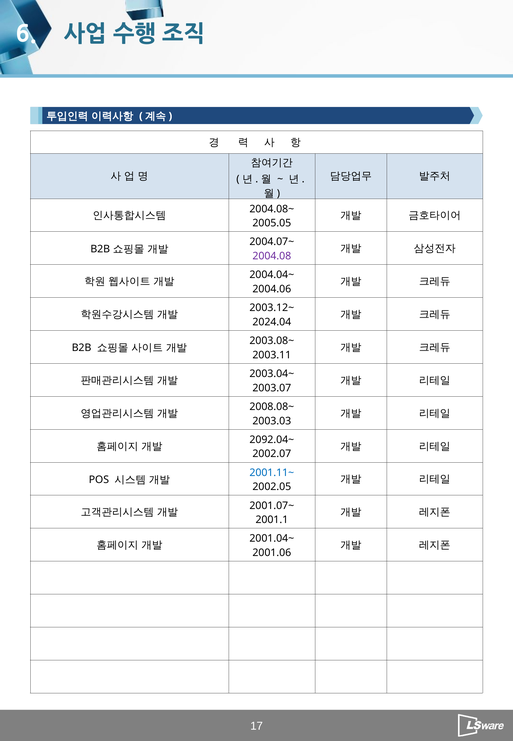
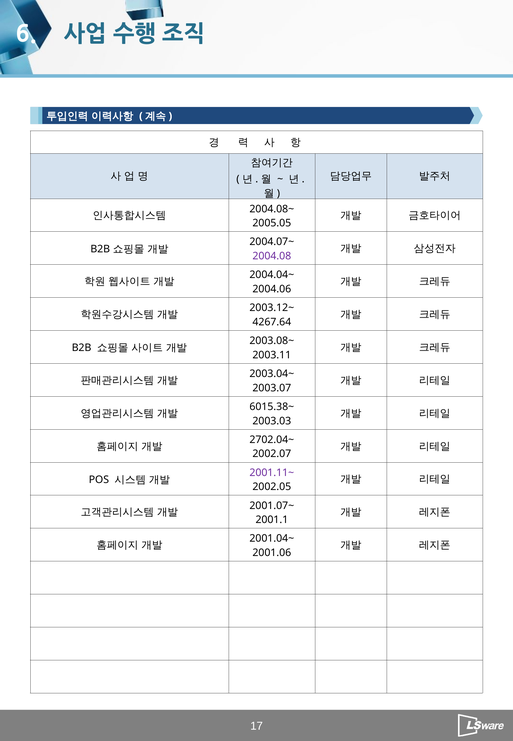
2024.04: 2024.04 -> 4267.64 (272, 322)
2008.08~: 2008.08~ -> 6015.38~ (272, 407)
2092.04~: 2092.04~ -> 2702.04~ (272, 440)
2001.11~ colour: blue -> purple (272, 473)
